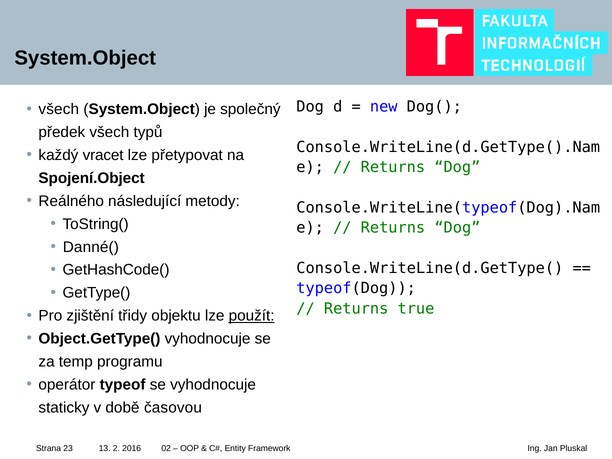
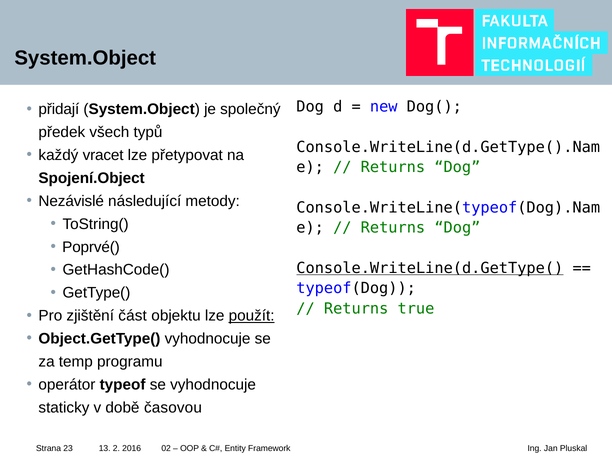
všech: všech -> přidají (59, 109)
Reálného: Reálného -> Nezávislé (71, 201)
Danné(: Danné( -> Poprvé( (91, 247)
Console.WriteLine(d.GetType( underline: none -> present (430, 268)
třidy: třidy -> část (133, 316)
